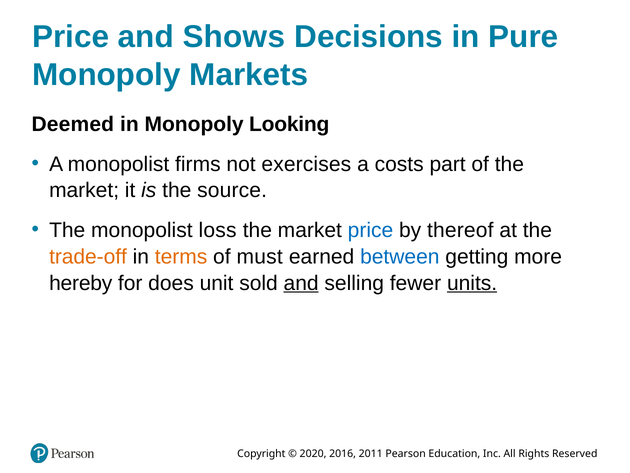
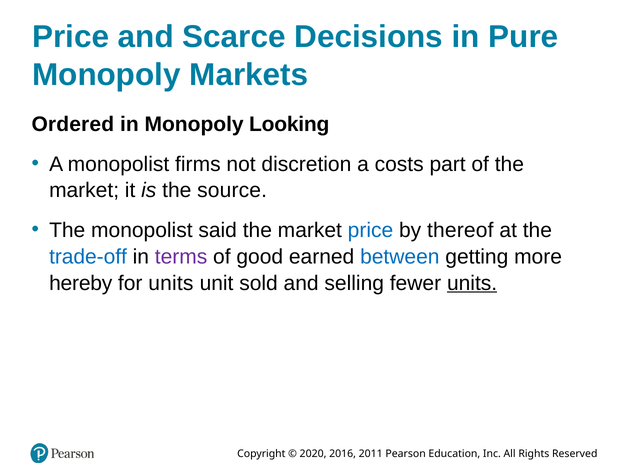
Shows: Shows -> Scarce (234, 37)
Deemed: Deemed -> Ordered (73, 124)
exercises: exercises -> discretion (306, 164)
loss: loss -> said (218, 230)
trade-off colour: orange -> blue (88, 256)
terms colour: orange -> purple (181, 256)
must: must -> good (260, 256)
for does: does -> units (171, 283)
and underline: present -> none (301, 283)
